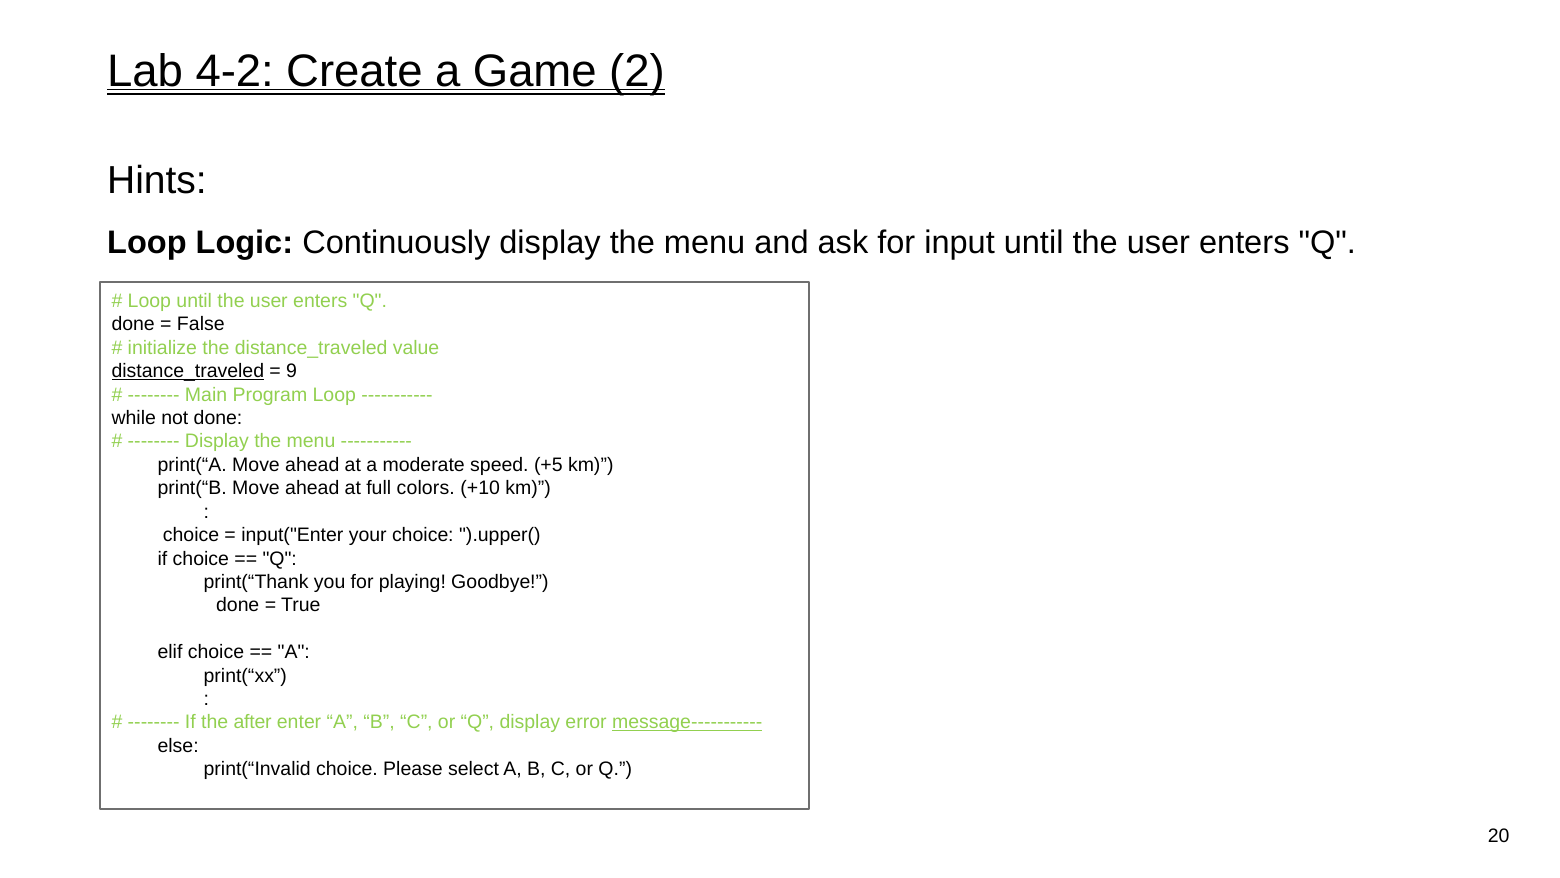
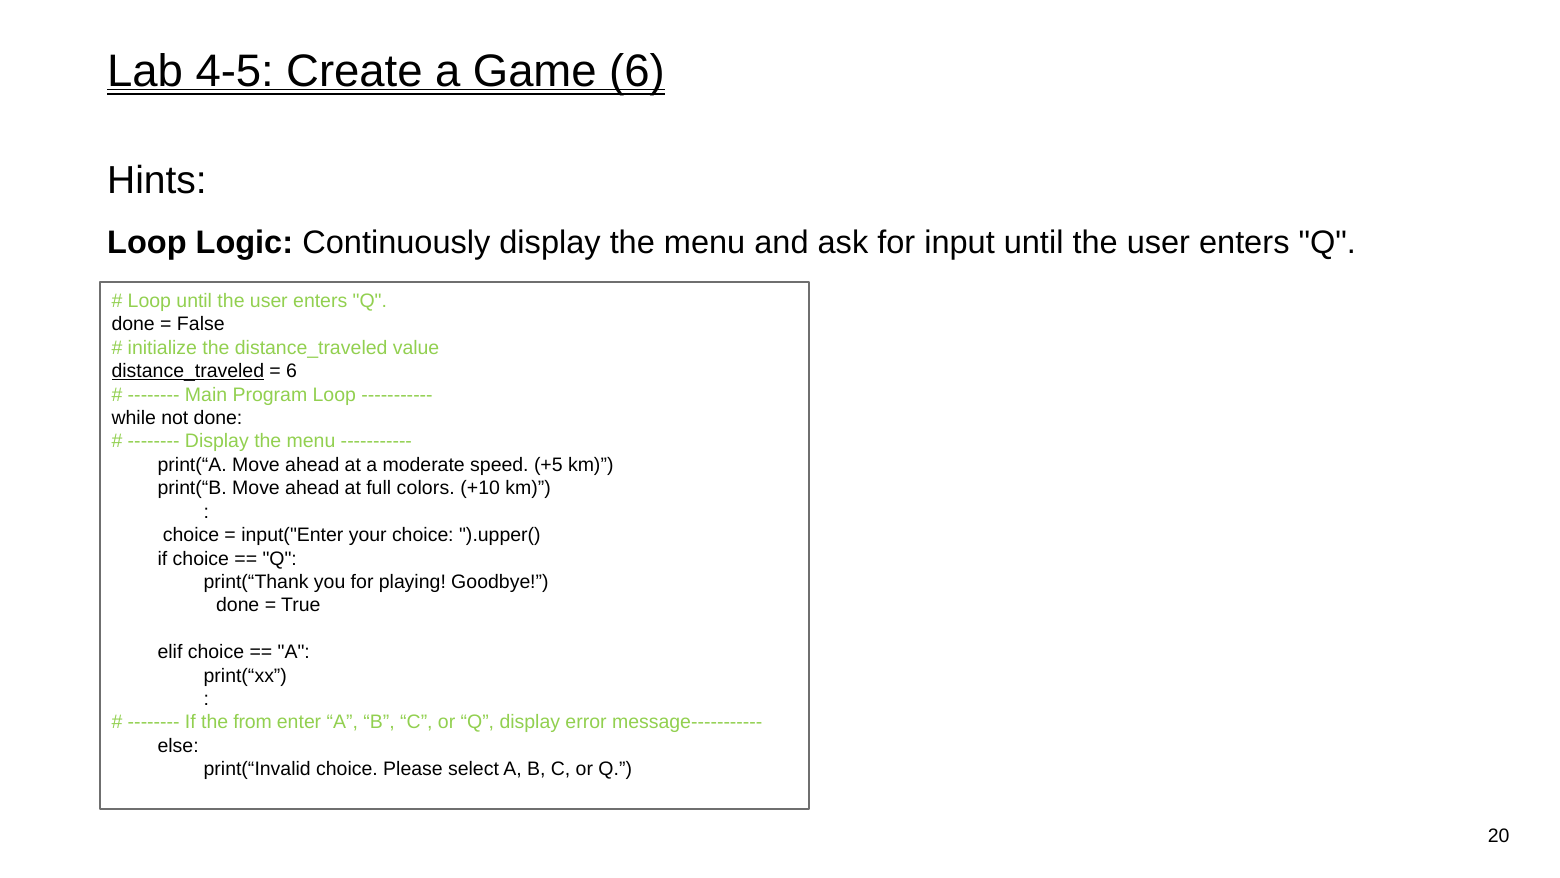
4-2: 4-2 -> 4-5 (235, 71)
Game 2: 2 -> 6 (637, 71)
9: 9 -> 6 (292, 371)
after: after -> from (253, 722)
message----------- underline: present -> none (687, 722)
